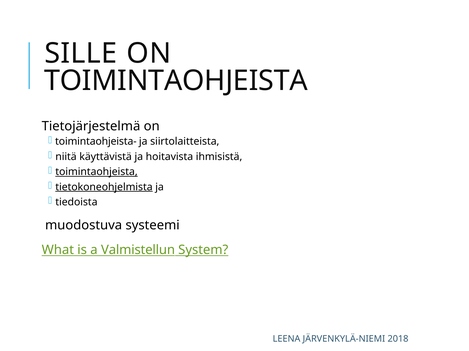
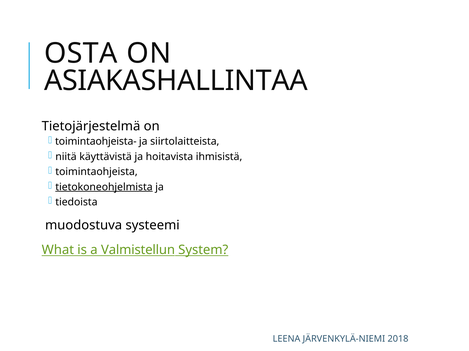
SILLE: SILLE -> OSTA (81, 54)
TOIMINTAOHJEISTA: TOIMINTAOHJEISTA -> ASIAKASHALLINTAA (176, 81)
toimintaohjeista underline: present -> none (97, 172)
